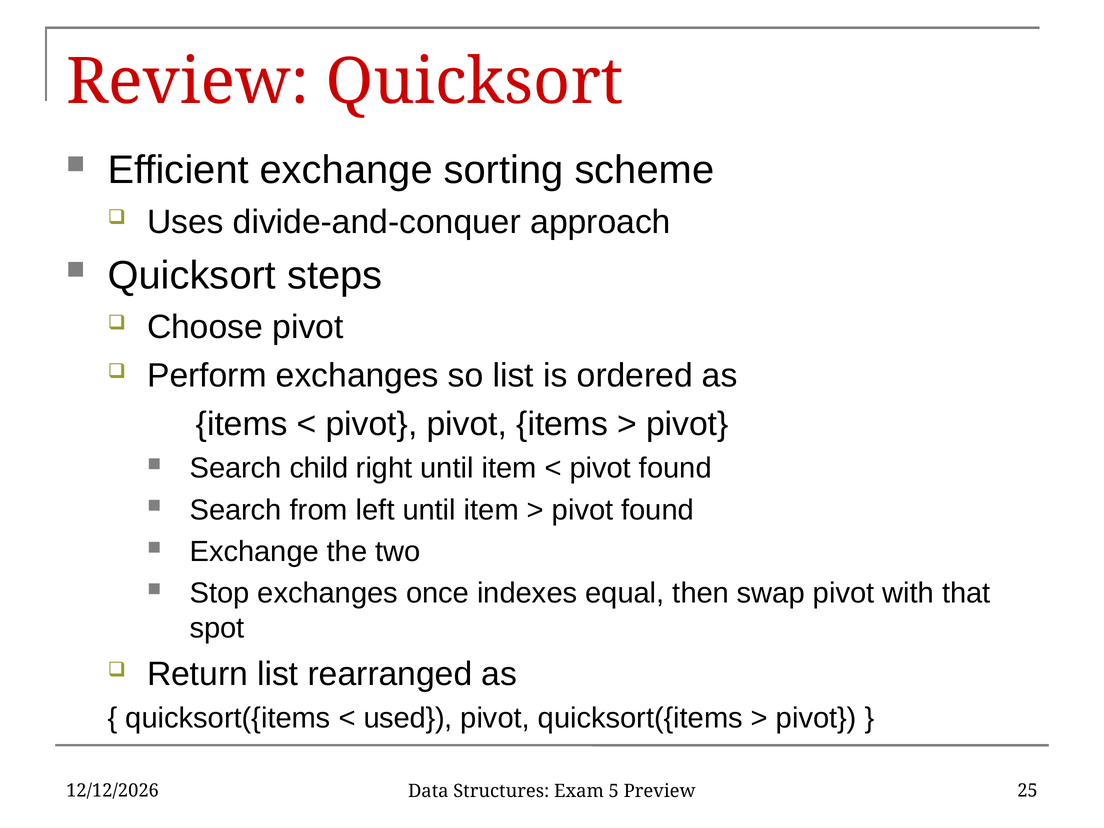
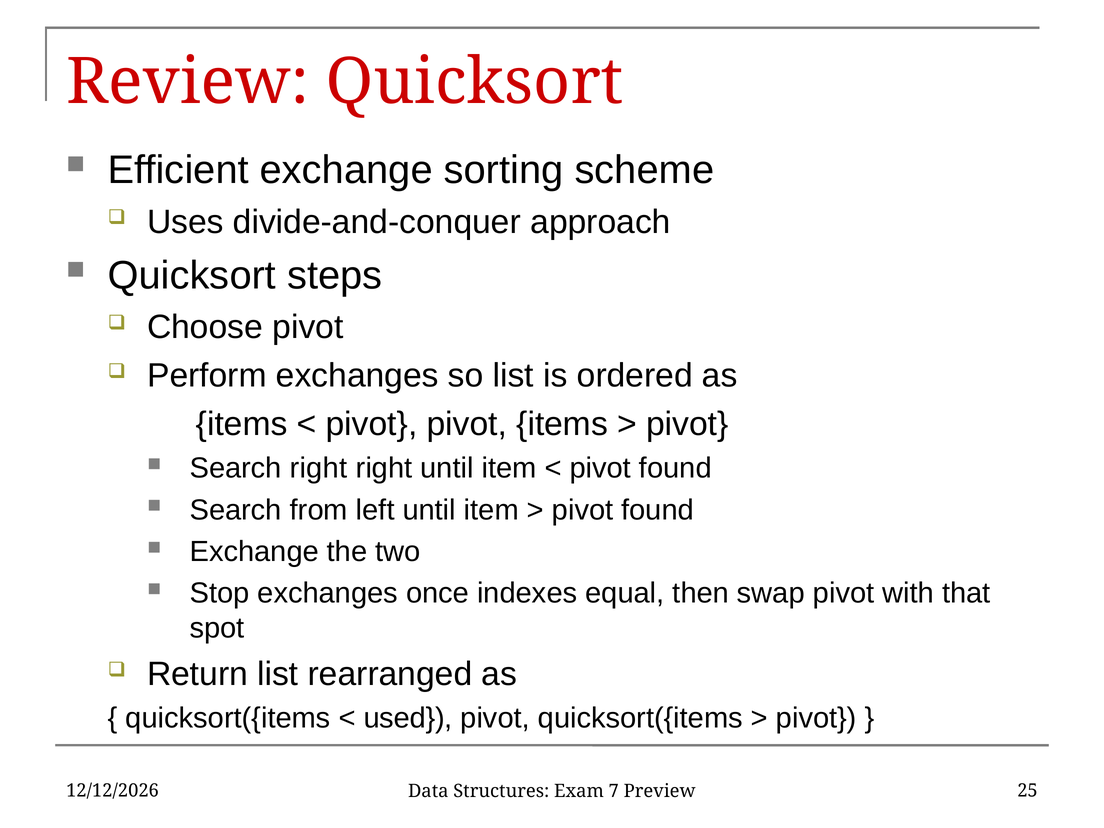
Search child: child -> right (319, 468)
5: 5 -> 7 (614, 791)
